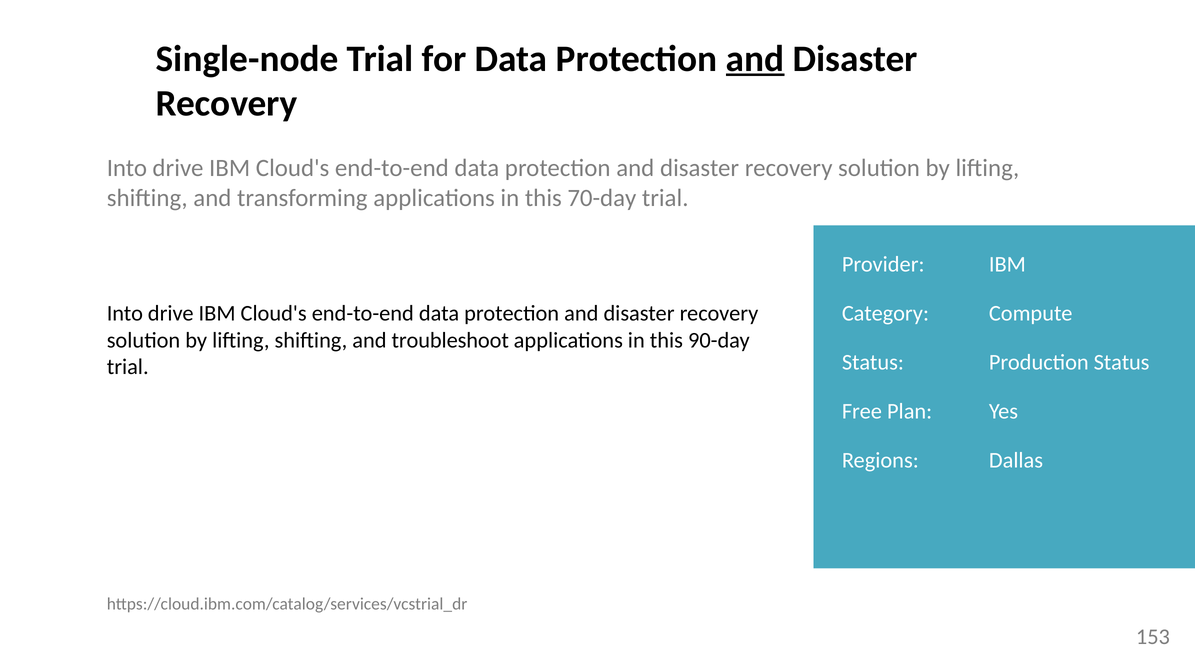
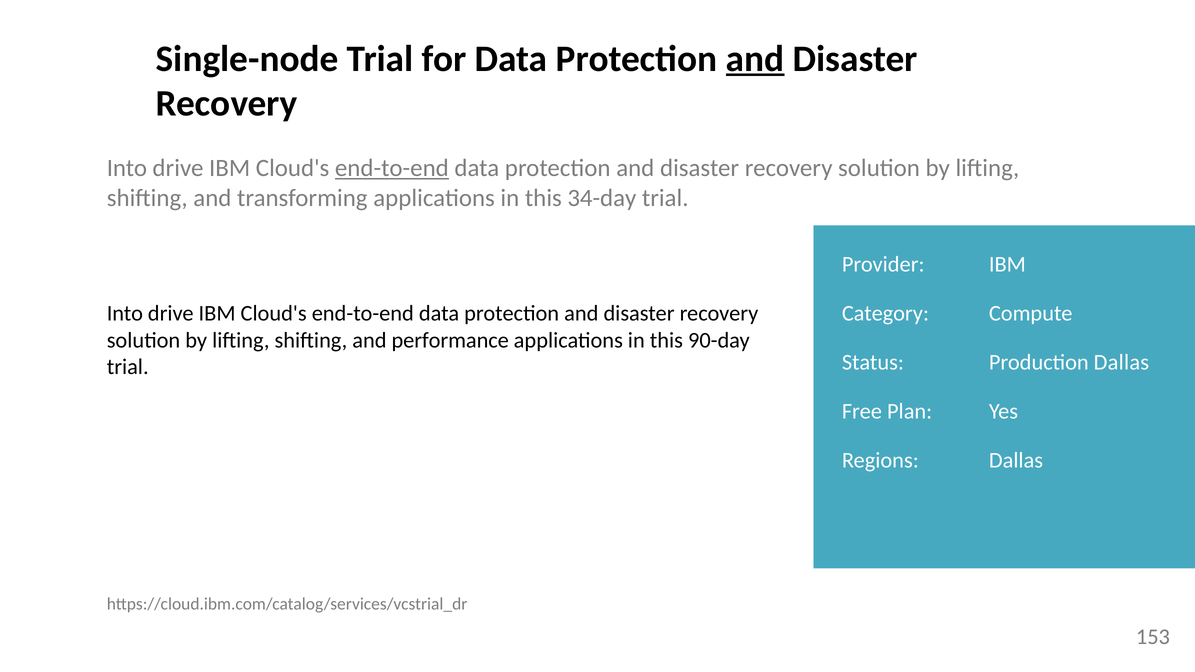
end-to-end underline: none -> present (392, 168)
70-day: 70-day -> 34-day (602, 198)
troubleshoot: troubleshoot -> performance (450, 340)
Production Status: Status -> Dallas (1121, 362)
